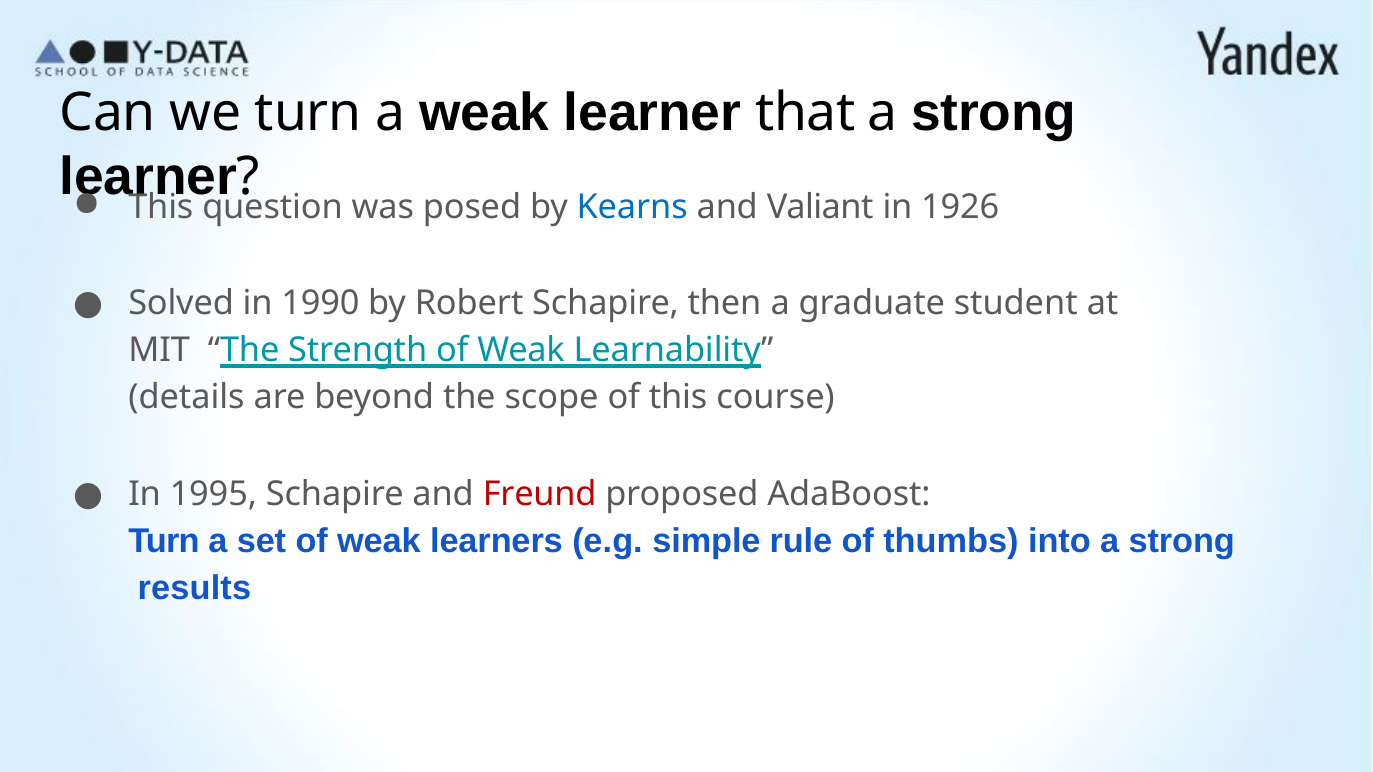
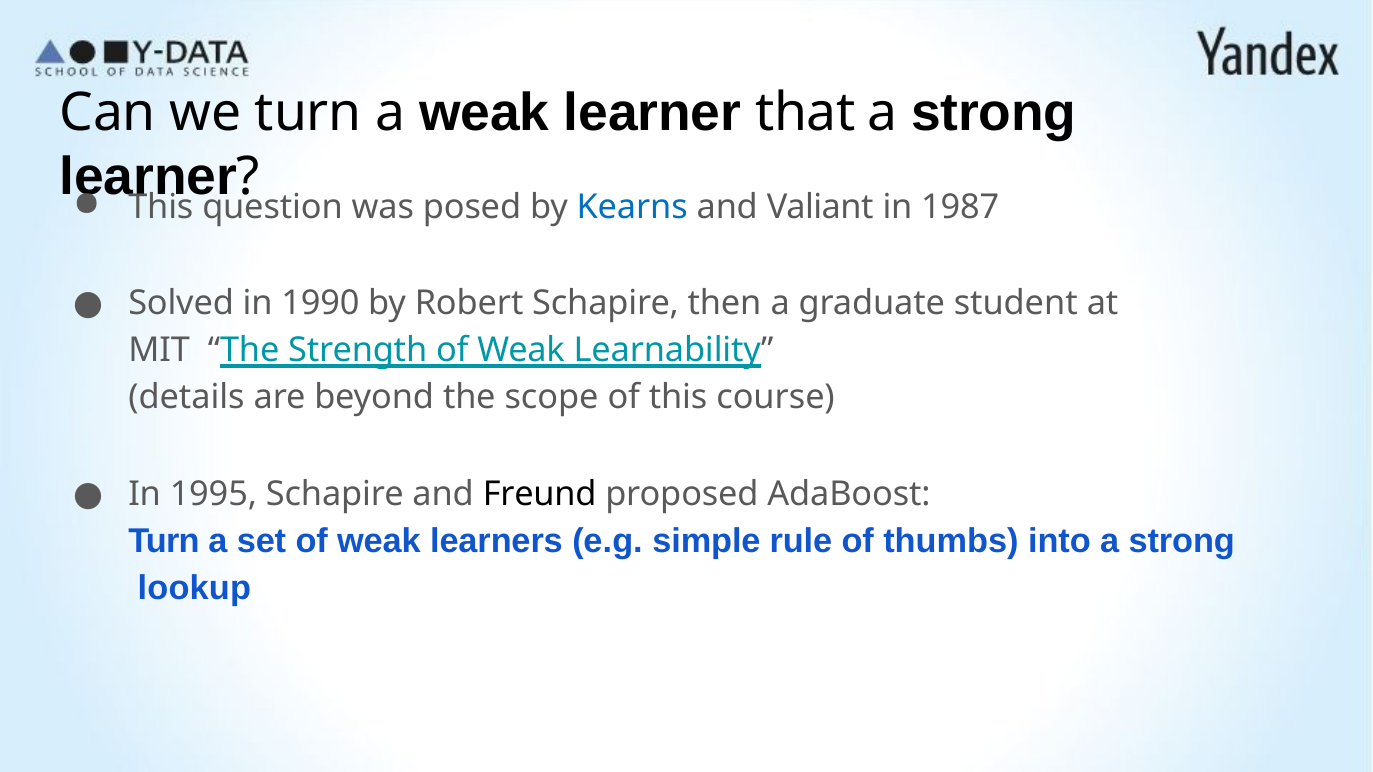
1926: 1926 -> 1987 (960, 208)
Freund colour: red -> black (540, 494)
results: results -> lookup (194, 588)
